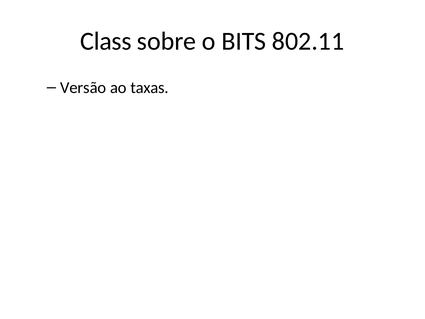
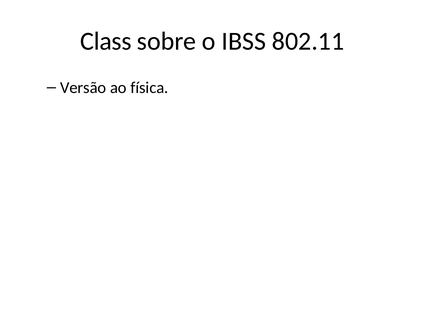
BITS: BITS -> IBSS (244, 41)
taxas: taxas -> física (149, 88)
